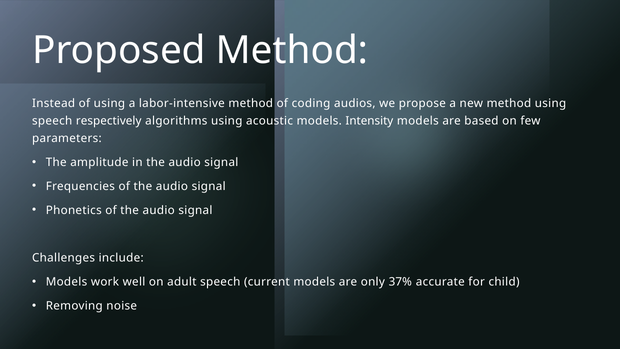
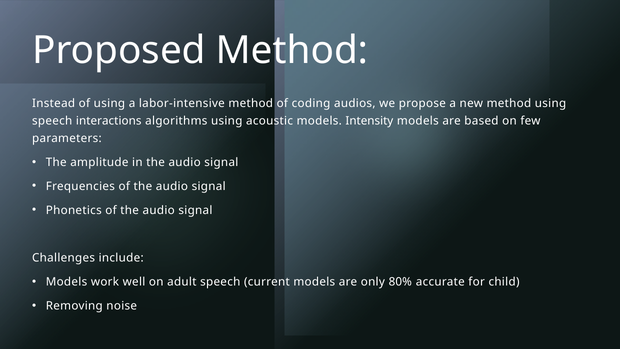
respectively: respectively -> interactions (109, 121)
37%: 37% -> 80% (400, 282)
